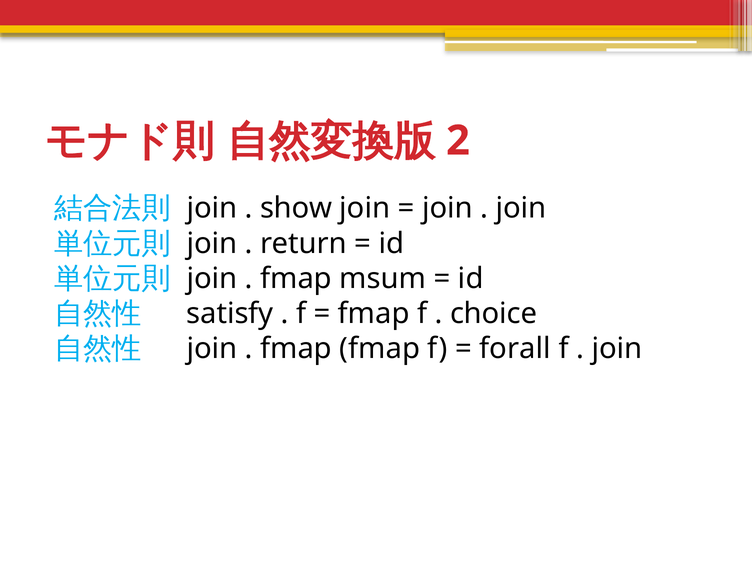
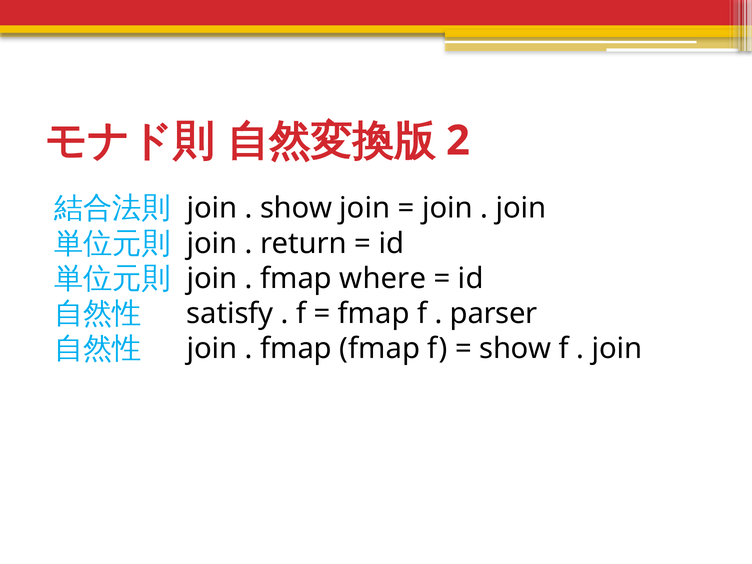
msum: msum -> where (383, 279)
choice: choice -> parser (494, 314)
forall: forall -> show (515, 349)
